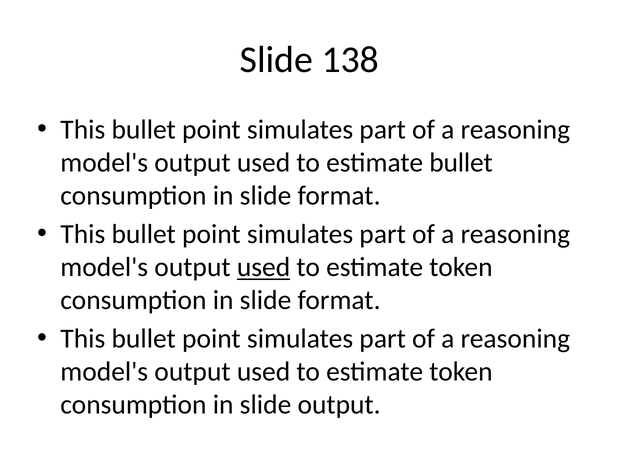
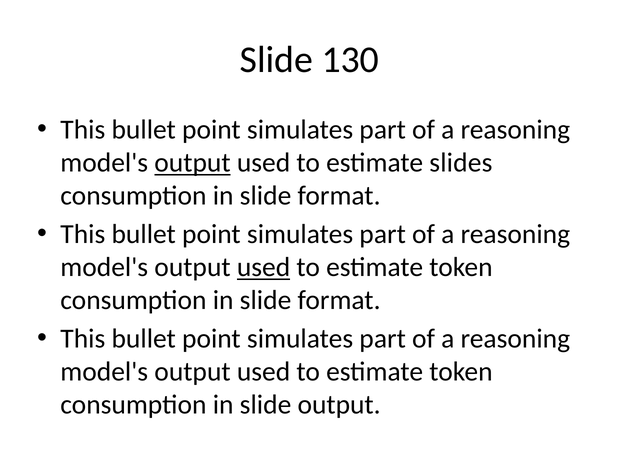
138: 138 -> 130 (350, 60)
output underline: none -> present (192, 163)
estimate bullet: bullet -> slides (461, 163)
